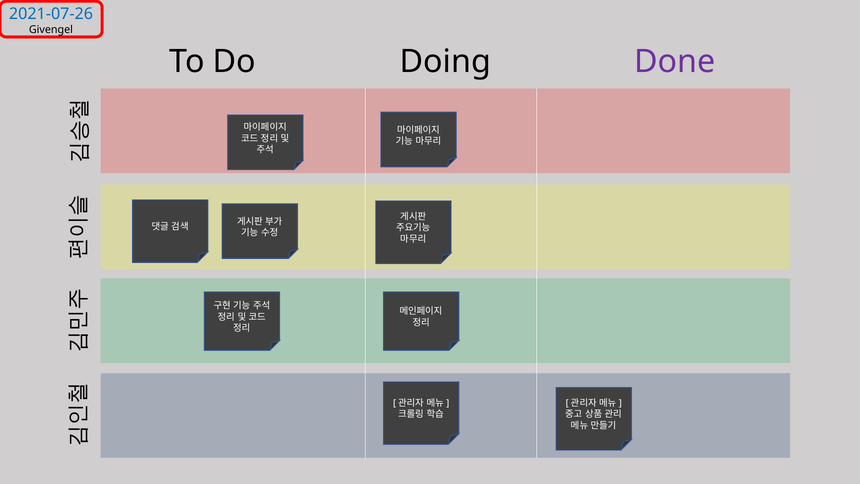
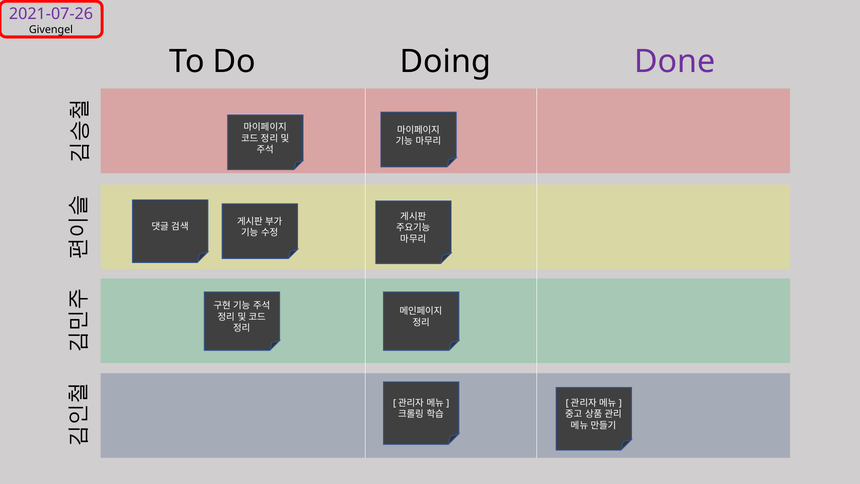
2021-07-26 colour: blue -> purple (51, 14)
